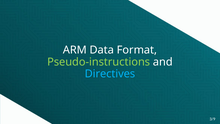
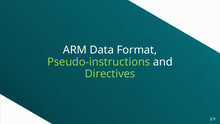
Directives colour: light blue -> light green (110, 74)
